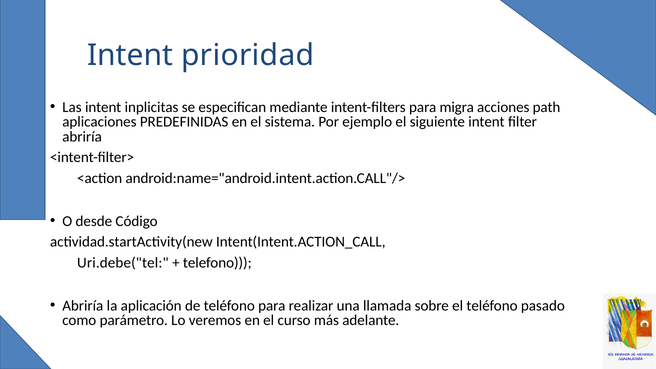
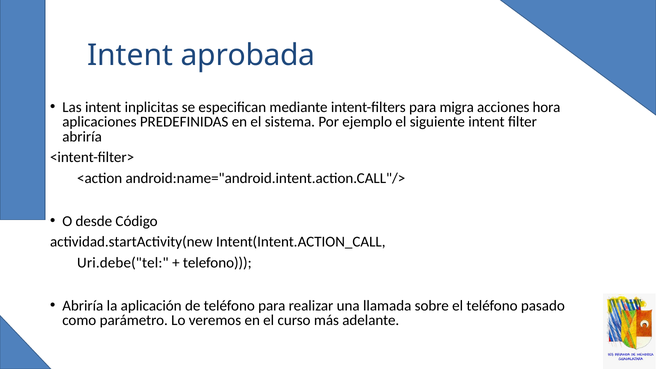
prioridad: prioridad -> aprobada (248, 55)
path: path -> hora (547, 107)
